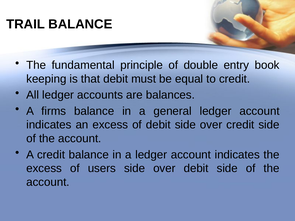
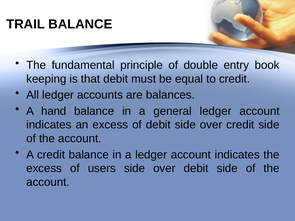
firms: firms -> hand (54, 111)
